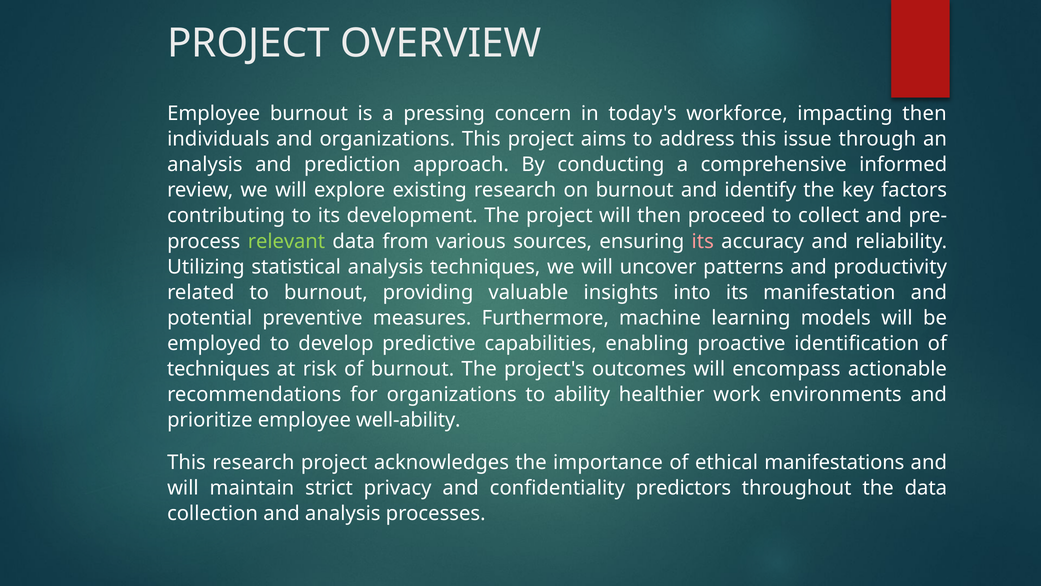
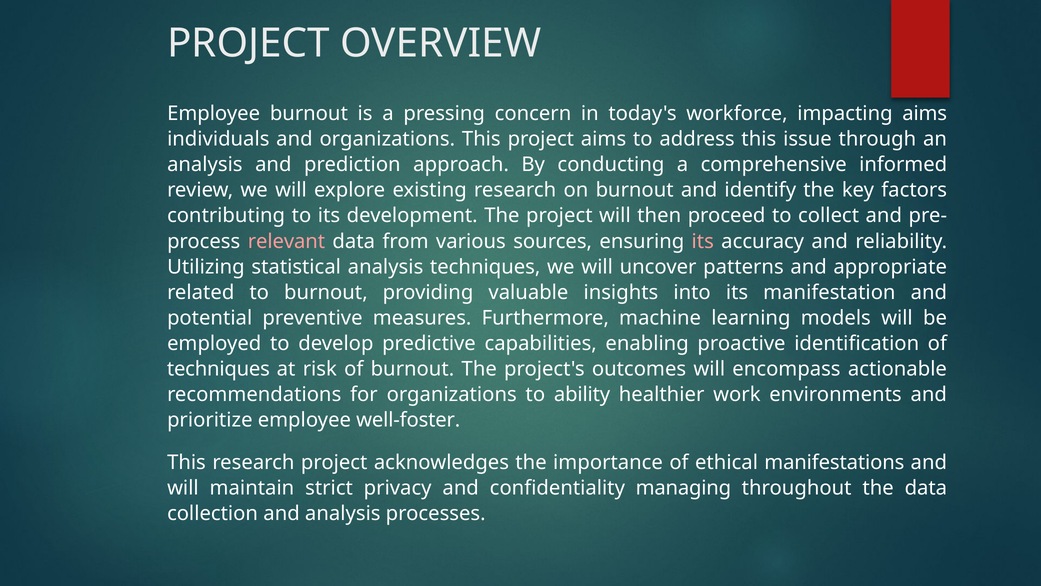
impacting then: then -> aims (925, 114)
relevant colour: light green -> pink (286, 241)
productivity: productivity -> appropriate (890, 267)
well-ability: well-ability -> well-foster (408, 420)
predictors: predictors -> managing (683, 488)
